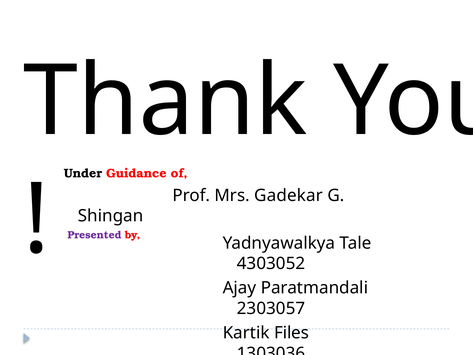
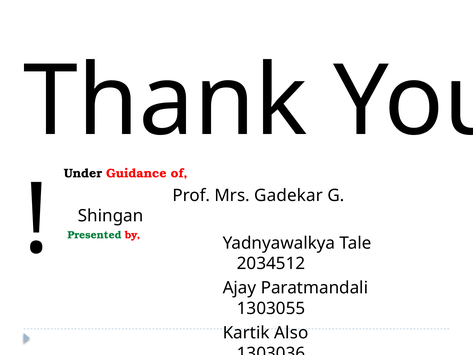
Presented colour: purple -> green (94, 235)
4303052: 4303052 -> 2034512 (271, 263)
2303057: 2303057 -> 1303055 (271, 308)
Files: Files -> Also (291, 333)
